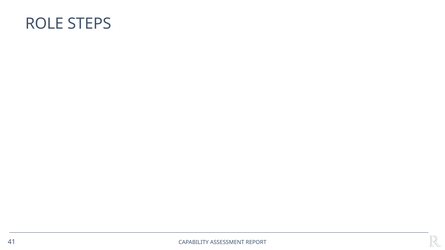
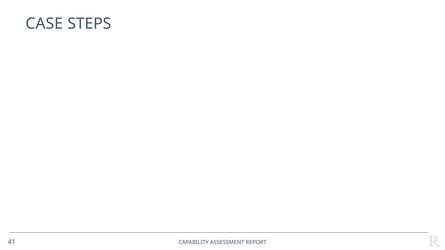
ROLE: ROLE -> CASE (44, 24)
